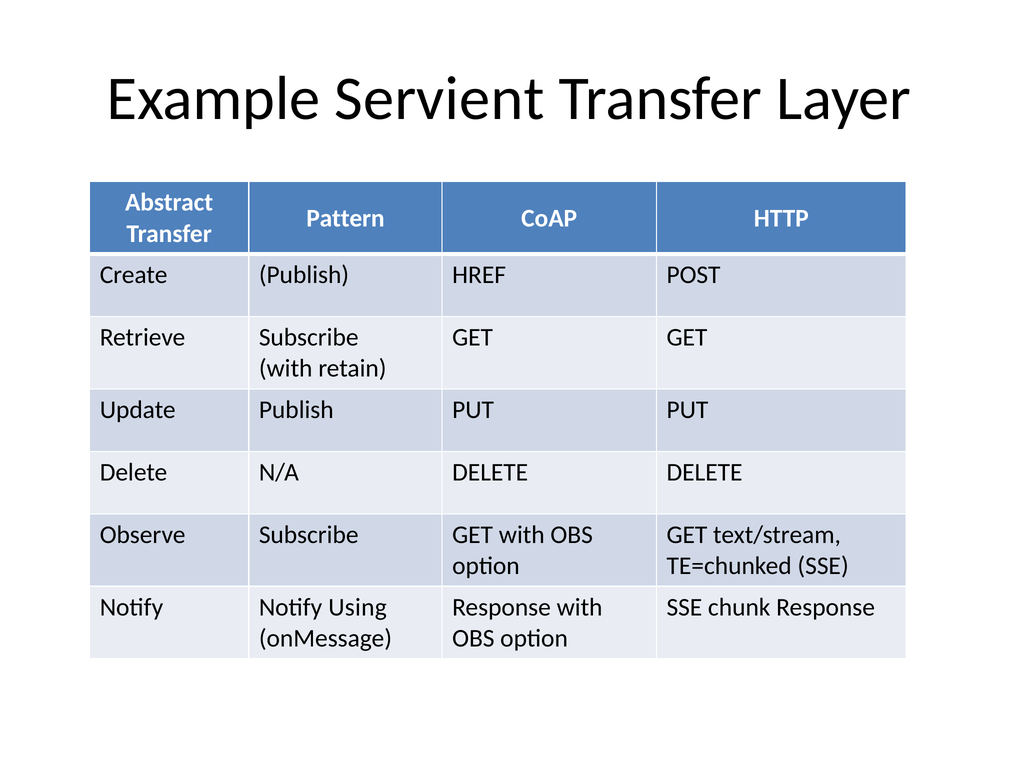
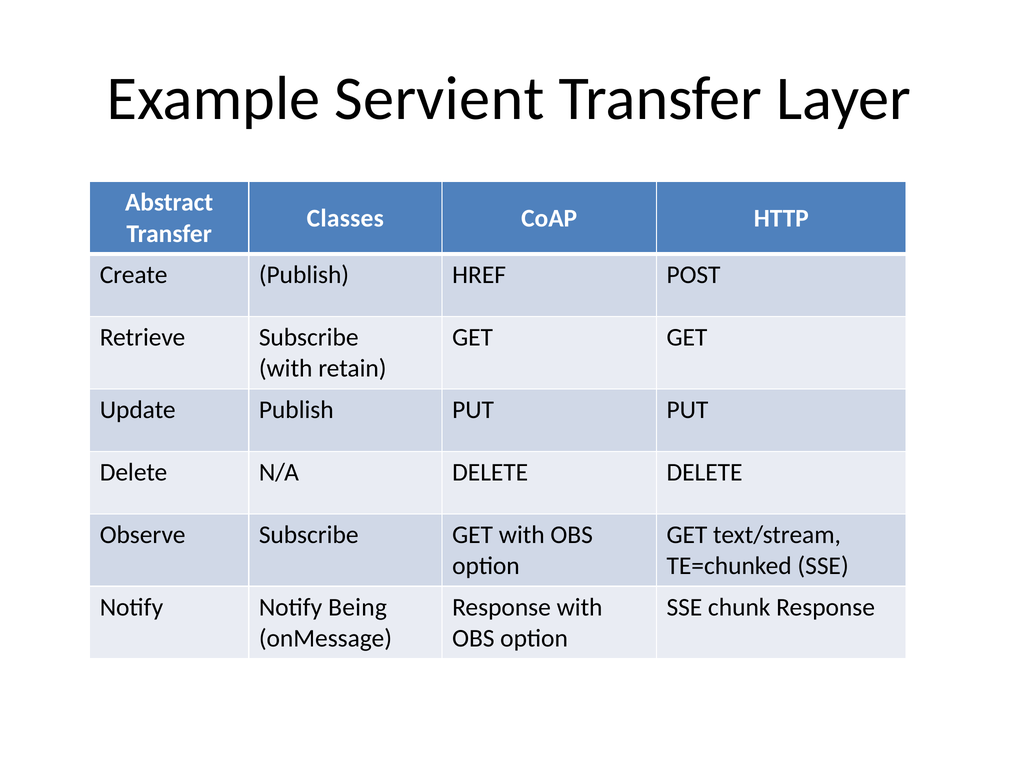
Pattern: Pattern -> Classes (345, 218)
Using: Using -> Being (358, 607)
